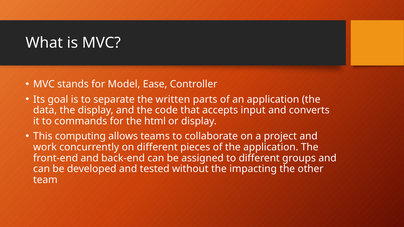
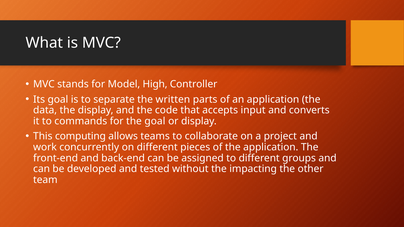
Ease: Ease -> High (155, 84)
the html: html -> goal (155, 121)
